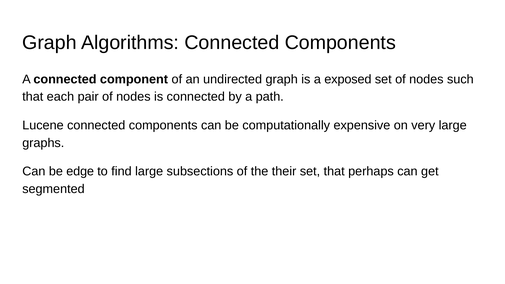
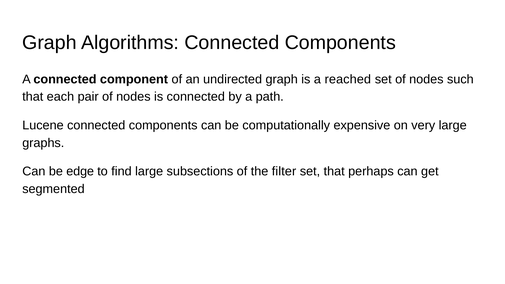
exposed: exposed -> reached (348, 79)
their: their -> filter (284, 172)
